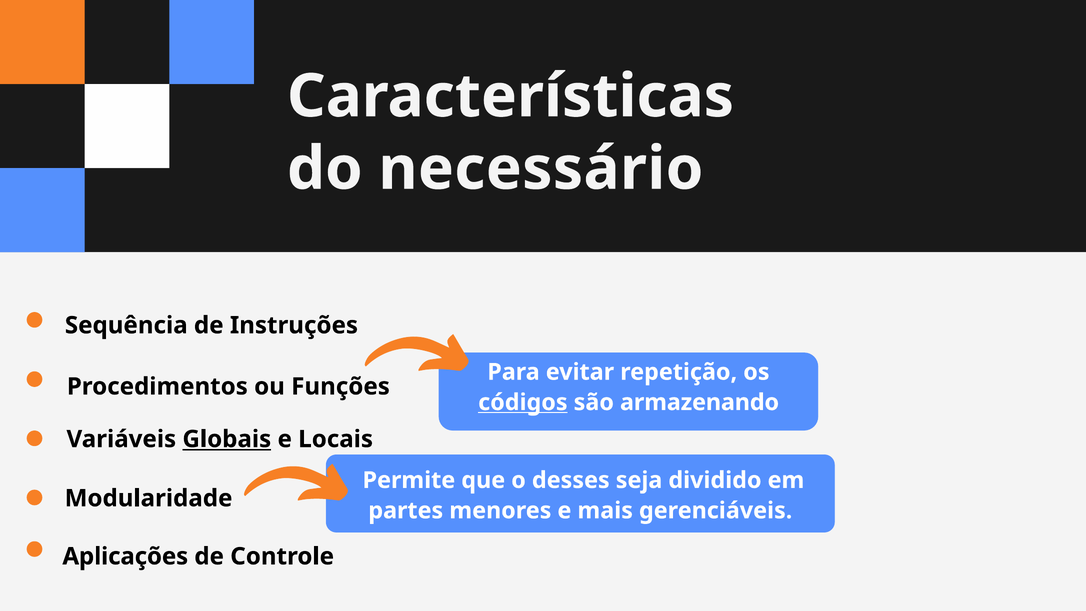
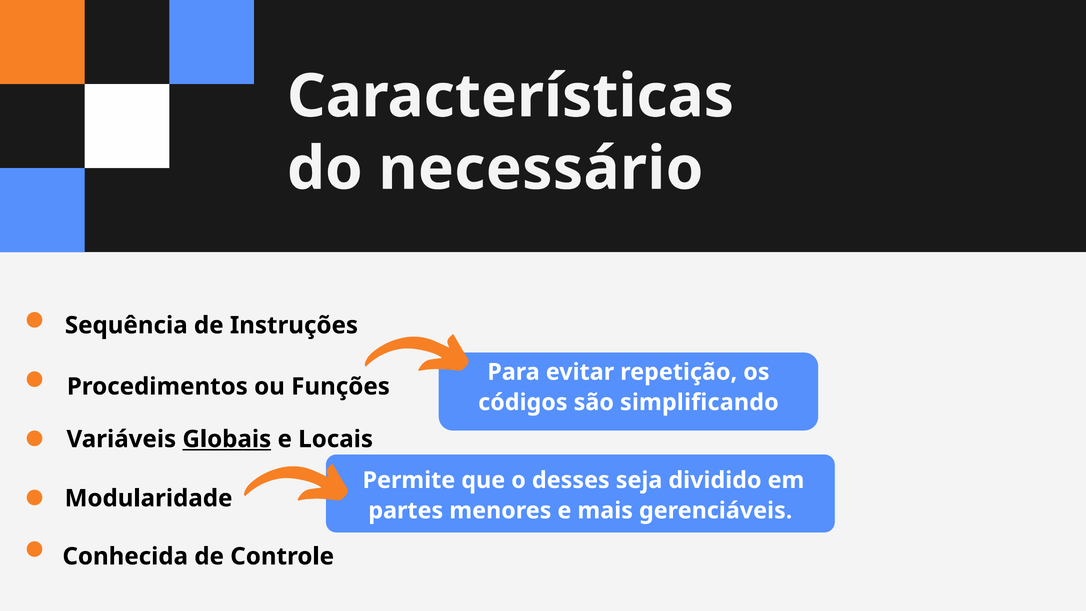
códigos underline: present -> none (523, 402)
armazenando: armazenando -> simplificando (699, 402)
Aplicações: Aplicações -> Conhecida (125, 556)
